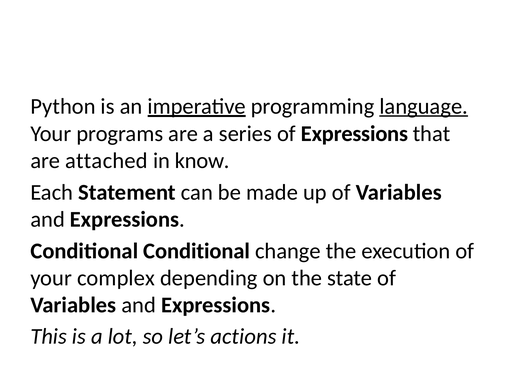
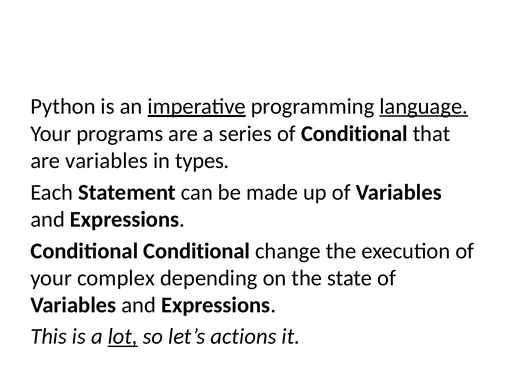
of Expressions: Expressions -> Conditional (354, 134)
are attached: attached -> variables (106, 161)
know: know -> types (202, 161)
lot underline: none -> present (123, 337)
